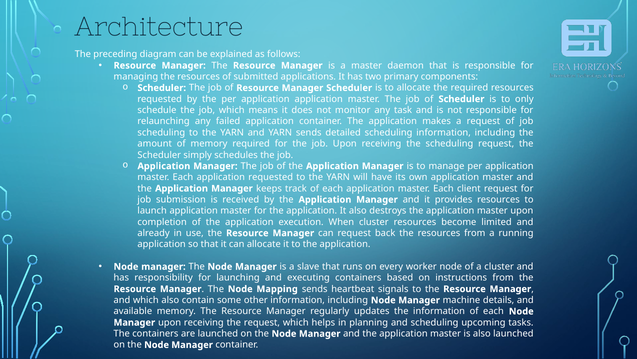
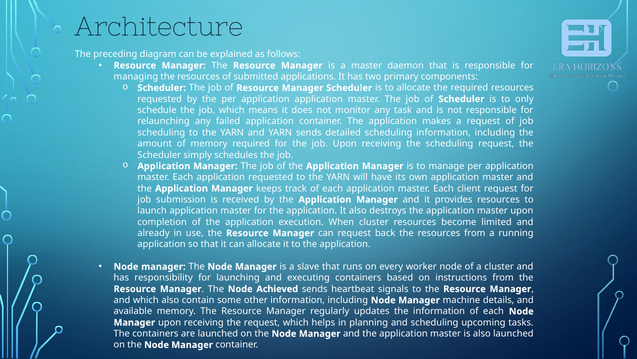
Mapping: Mapping -> Achieved (277, 288)
